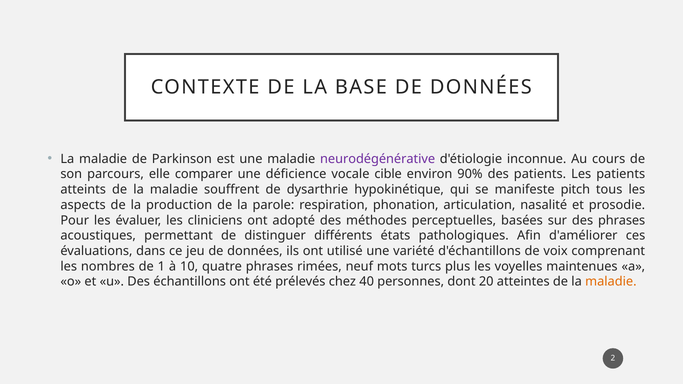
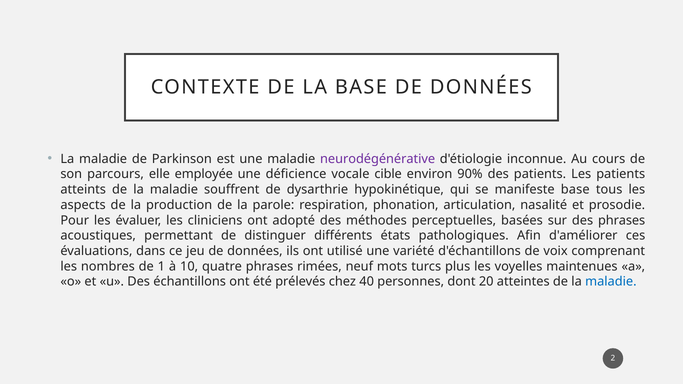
comparer: comparer -> employée (204, 174)
manifeste pitch: pitch -> base (575, 190)
maladie colour: orange -> blue (611, 282)
